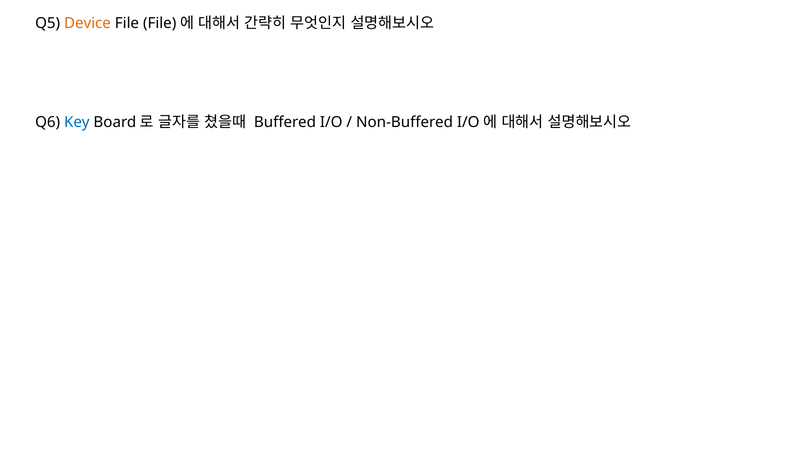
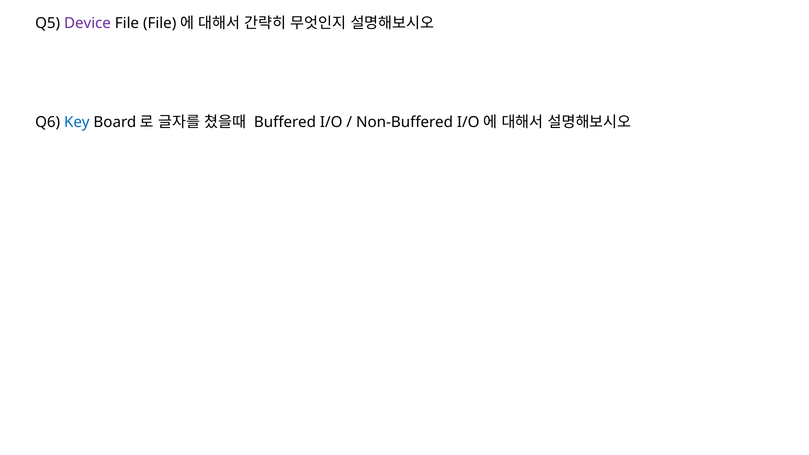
Device colour: orange -> purple (87, 23)
